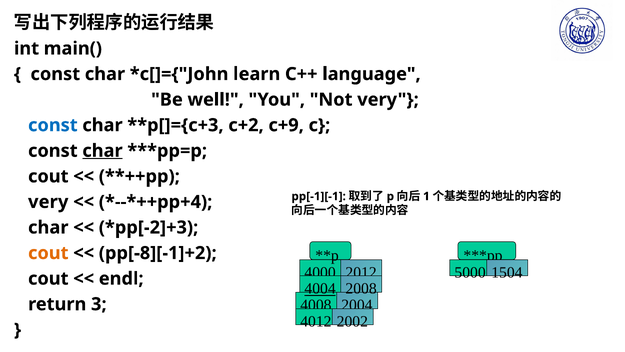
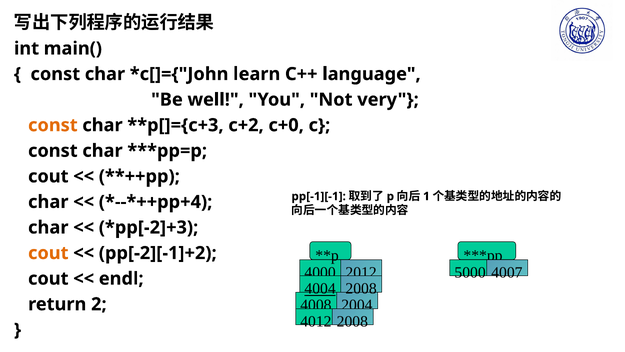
const colour: blue -> orange (53, 125)
c+9: c+9 -> c+0 (286, 125)
char underline: present -> none (102, 151)
very: very -> char (48, 202)
pp[-8][-1]+2: pp[-8][-1]+2 -> pp[-2][-1]+2 (158, 253)
1504: 1504 -> 4007 (507, 272)
3: 3 -> 2 (99, 304)
2002: 2002 -> 2008 (352, 321)
